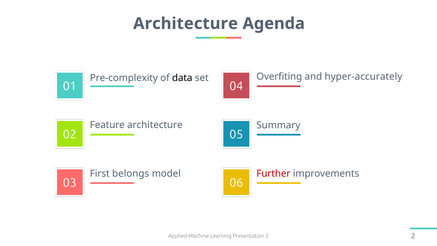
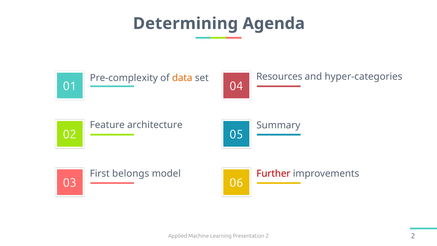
Architecture: Architecture -> Determining (186, 24)
Overfiting: Overfiting -> Resources (279, 77)
hyper-accurately: hyper-accurately -> hyper-categories (363, 77)
data colour: black -> orange (182, 78)
